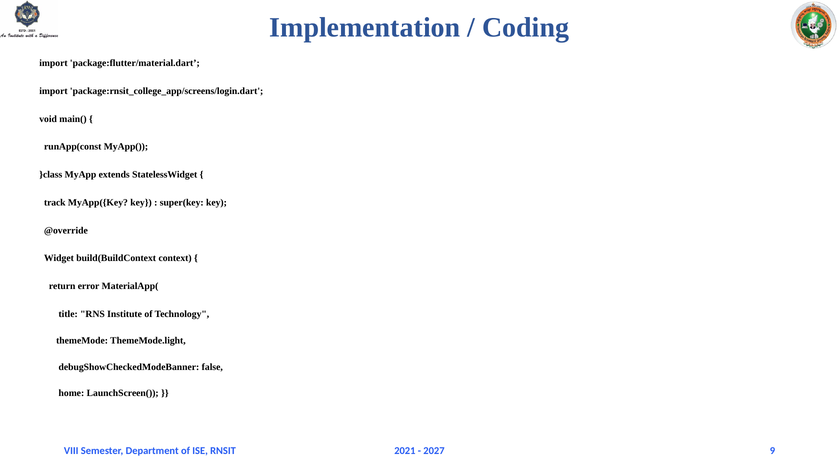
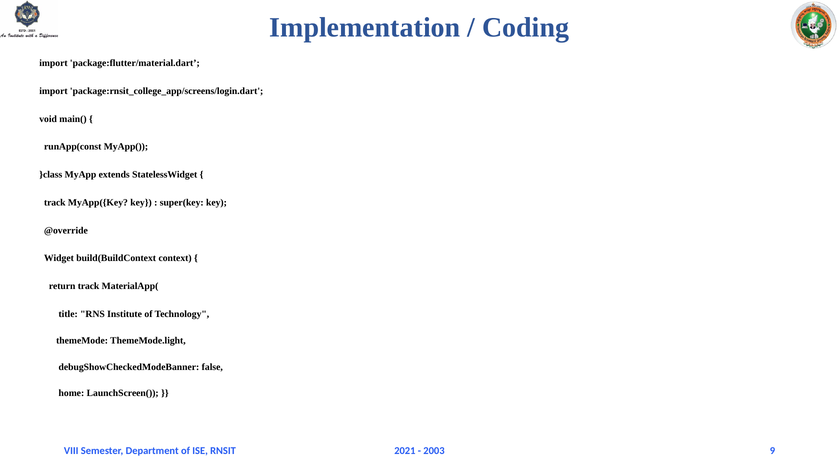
return error: error -> track (89, 286)
2027: 2027 -> 2003 (434, 451)
